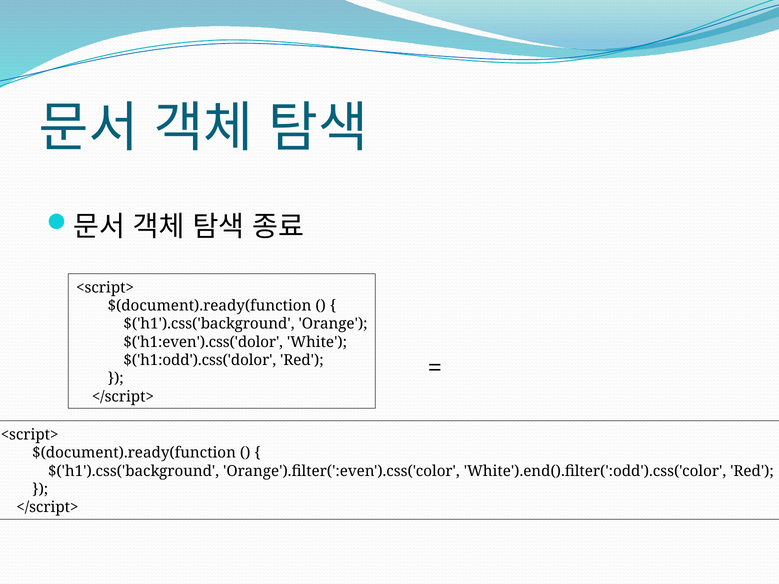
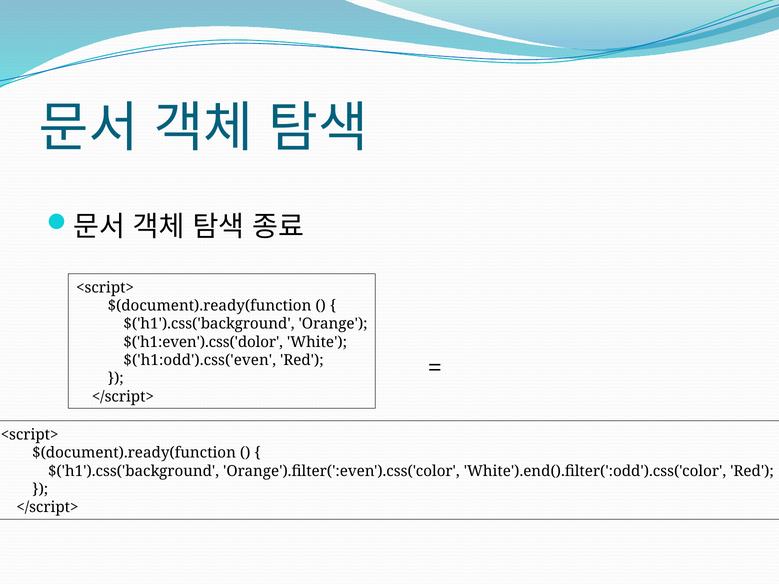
$('h1:odd').css('dolor: $('h1:odd').css('dolor -> $('h1:odd').css('even (200, 360)
